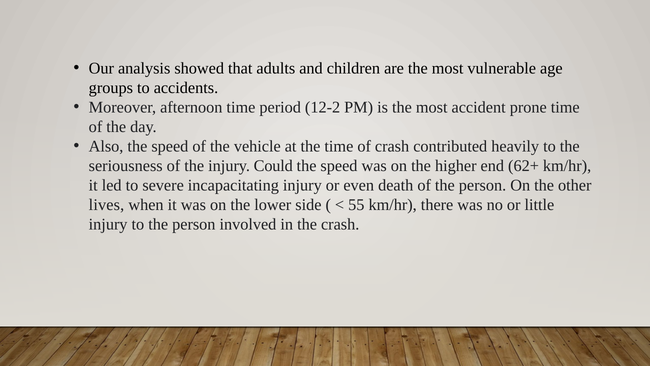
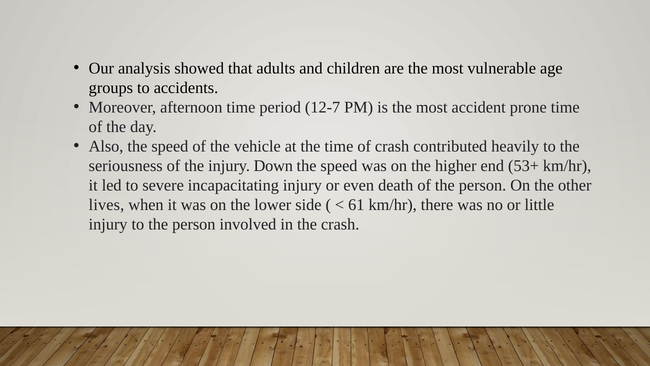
12-2: 12-2 -> 12-7 (323, 107)
Could: Could -> Down (273, 166)
62+: 62+ -> 53+ (524, 166)
55: 55 -> 61 (356, 205)
